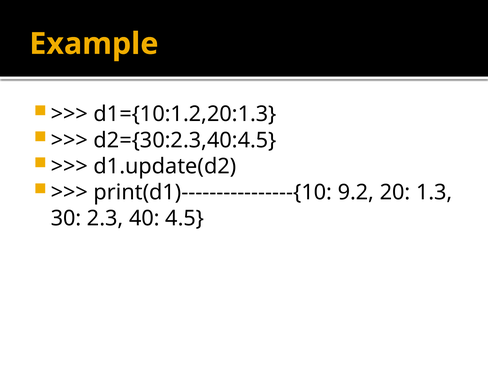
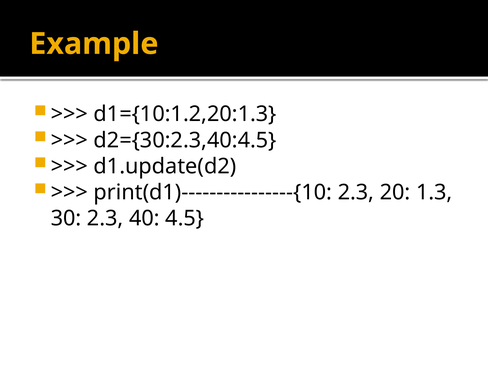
print(d1)----------------{10 9.2: 9.2 -> 2.3 (356, 192)
